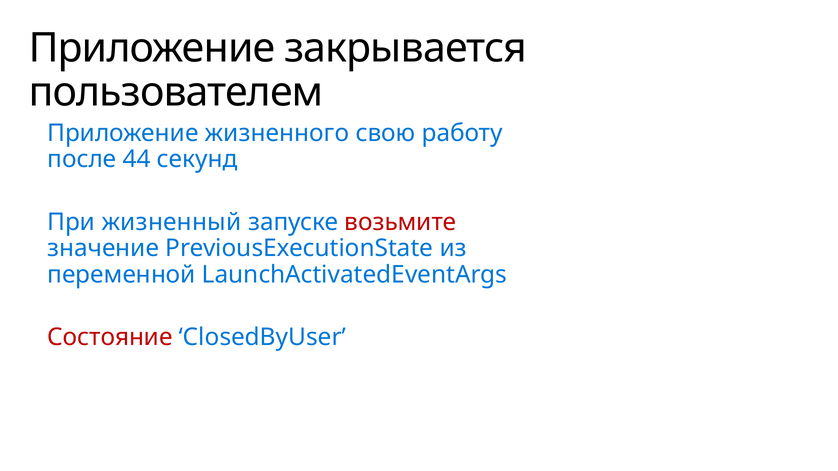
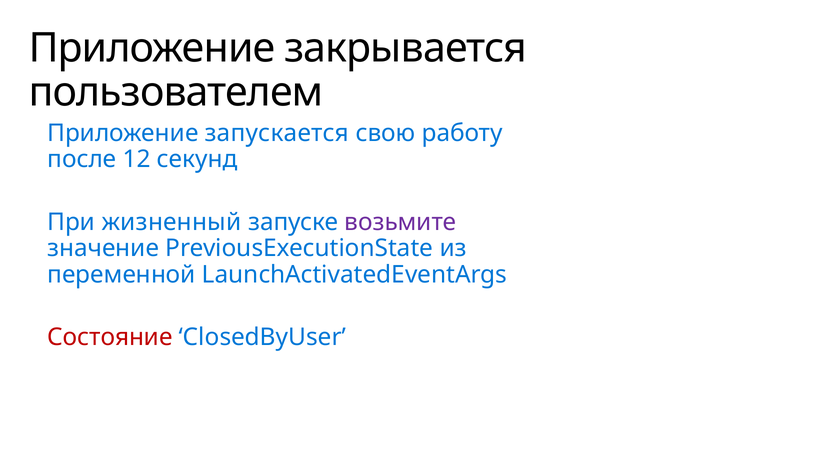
жизненного: жизненного -> запускается (277, 133)
44: 44 -> 12 (137, 160)
возьмите colour: red -> purple (400, 222)
